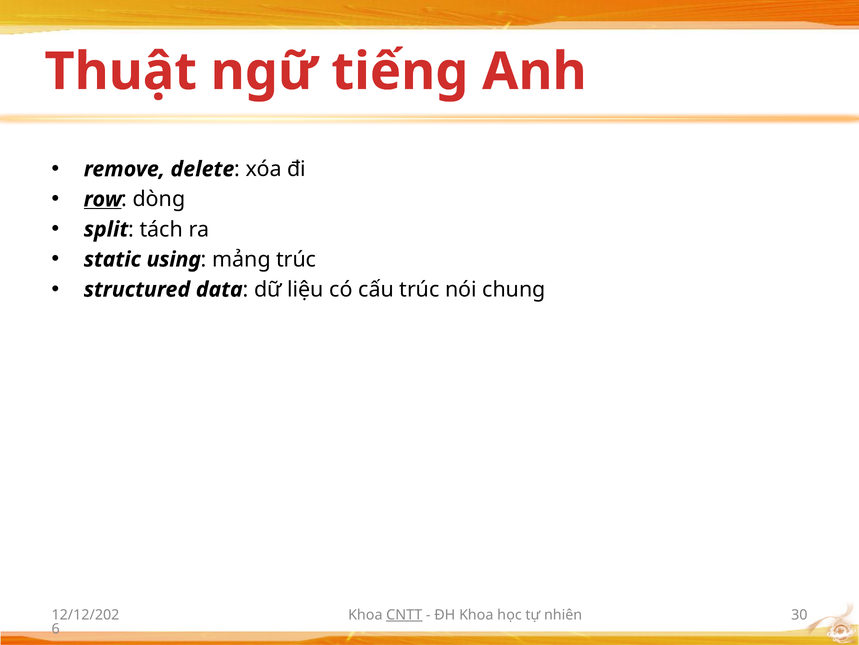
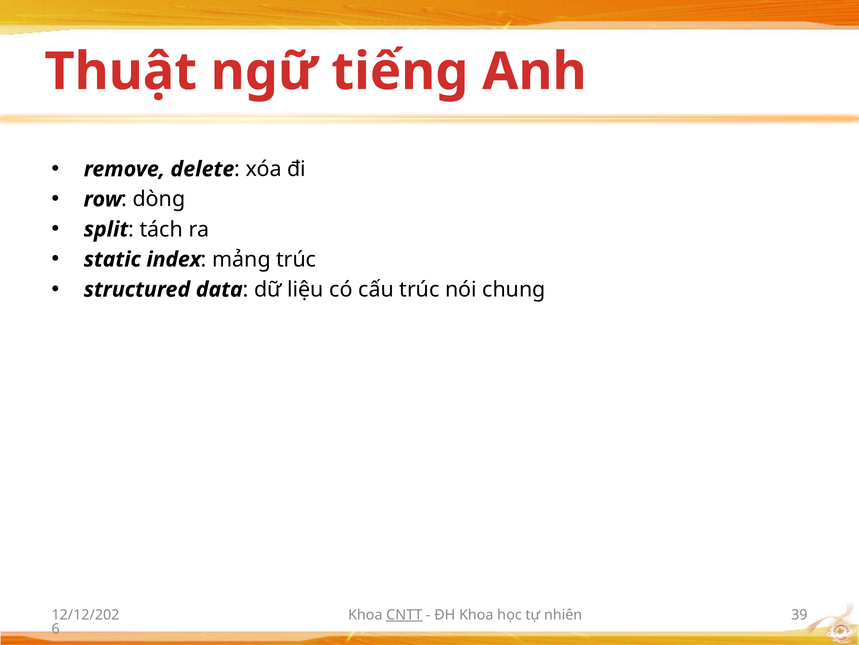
row underline: present -> none (103, 199)
using: using -> index (174, 259)
30: 30 -> 39 (799, 614)
